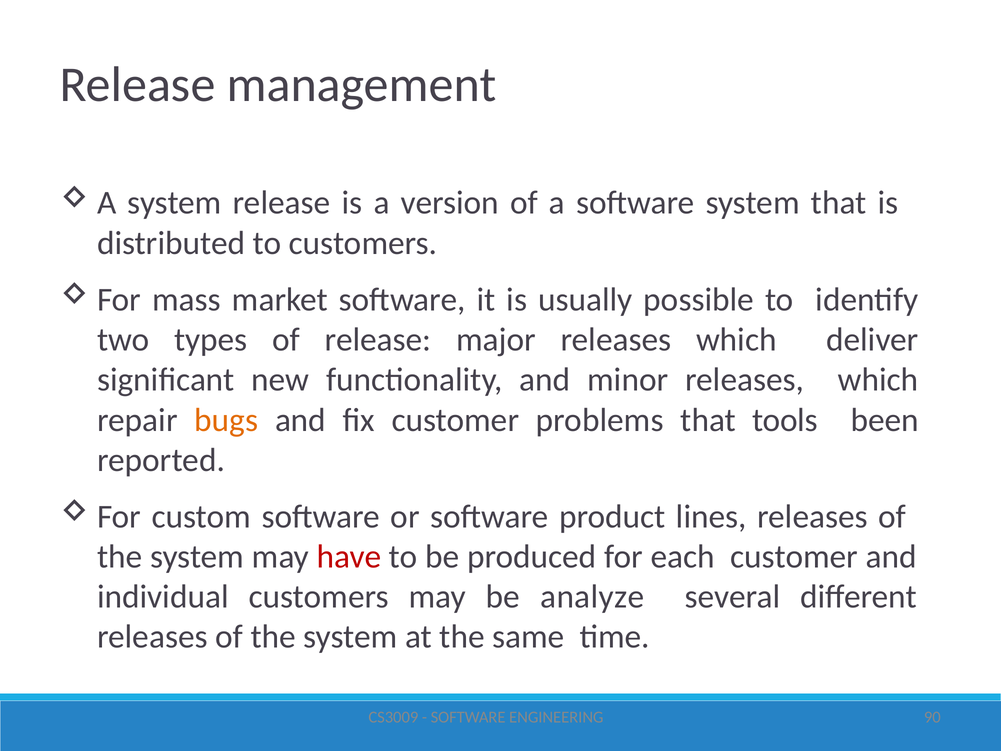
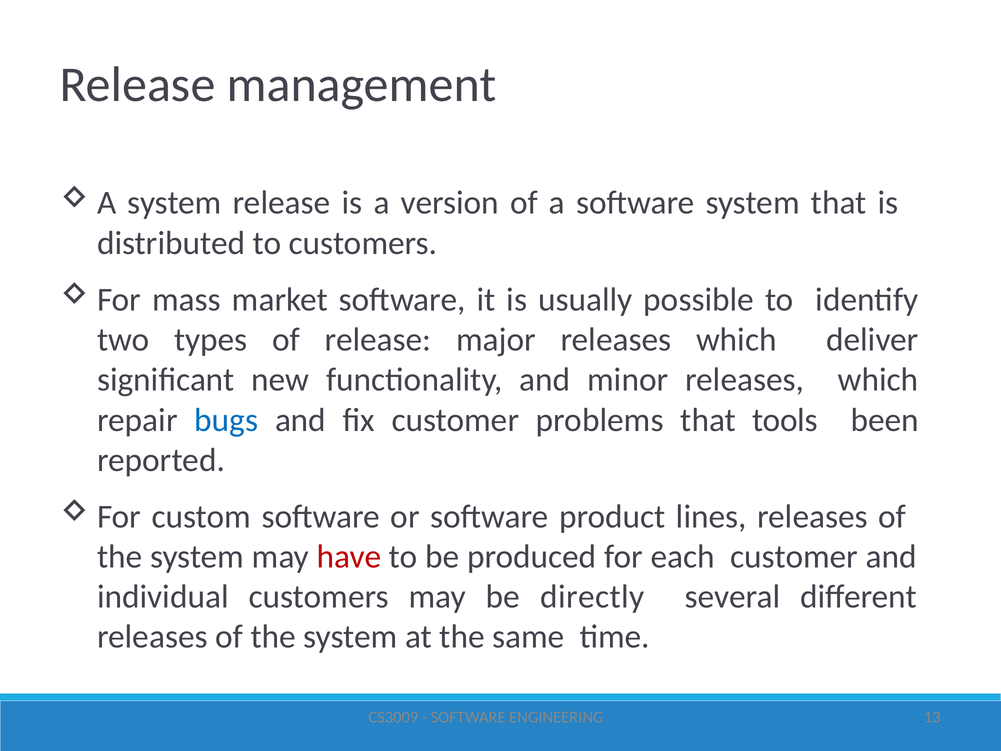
bugs colour: orange -> blue (226, 420)
analyze: analyze -> directly (592, 597)
90: 90 -> 13 (932, 717)
